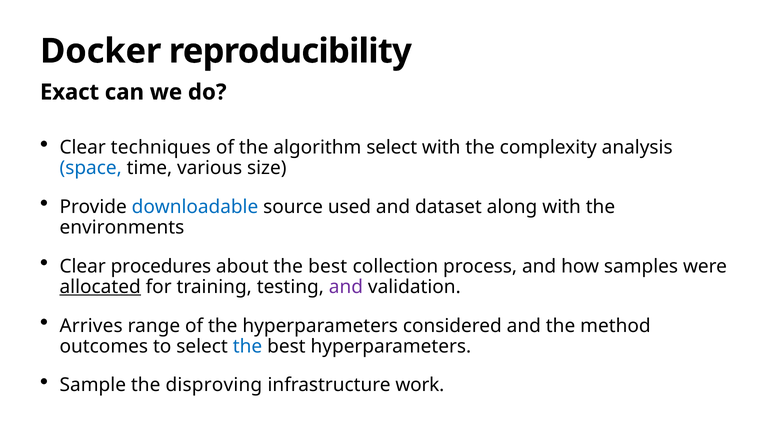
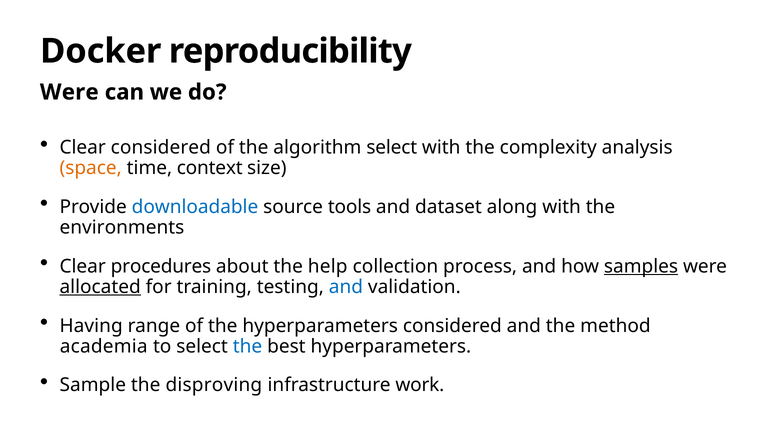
Exact: Exact -> Were (69, 92)
Clear techniques: techniques -> considered (161, 147)
space colour: blue -> orange (91, 168)
various: various -> context (210, 168)
used: used -> tools (350, 207)
about the best: best -> help (328, 266)
samples underline: none -> present (641, 266)
and colour: purple -> blue (346, 287)
Arrives: Arrives -> Having (91, 325)
outcomes: outcomes -> academia (104, 346)
